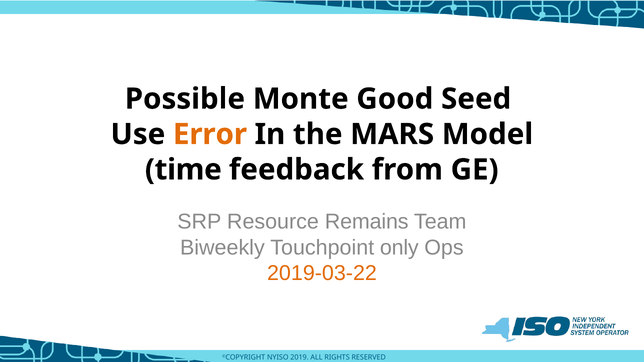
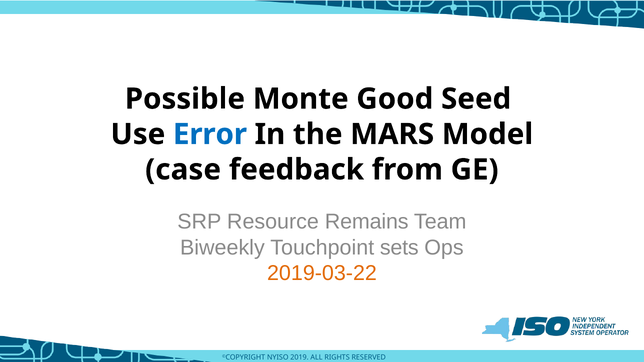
Error colour: orange -> blue (210, 134)
time: time -> case (183, 170)
only: only -> sets (399, 248)
